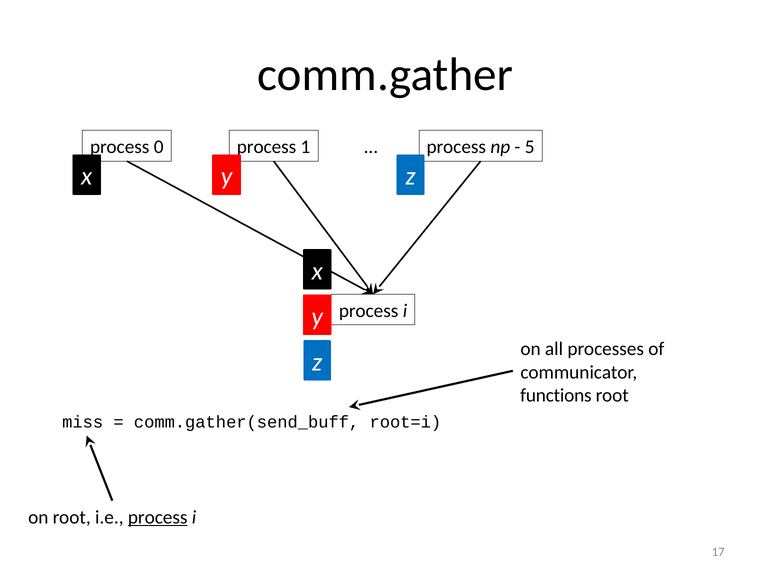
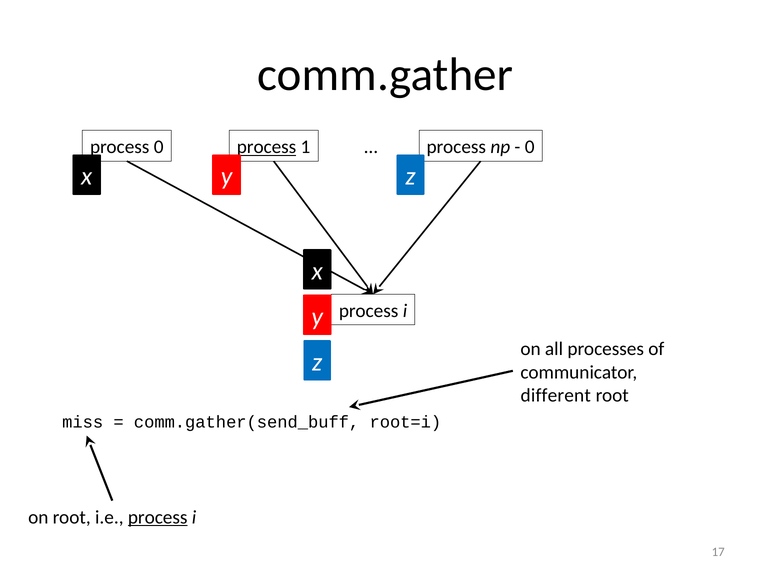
process underline: none -> present (267, 147)
5: 5 -> 0 (530, 147)
functions: functions -> different (556, 395)
